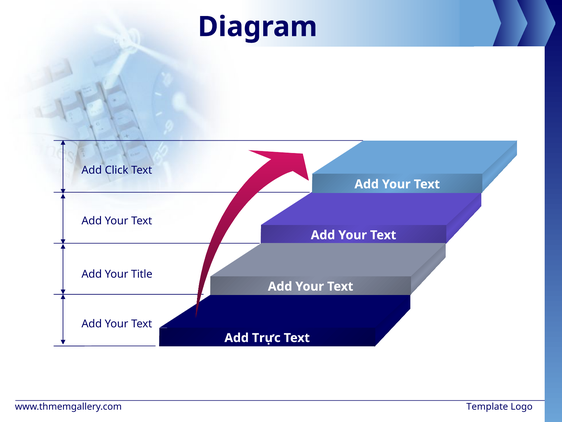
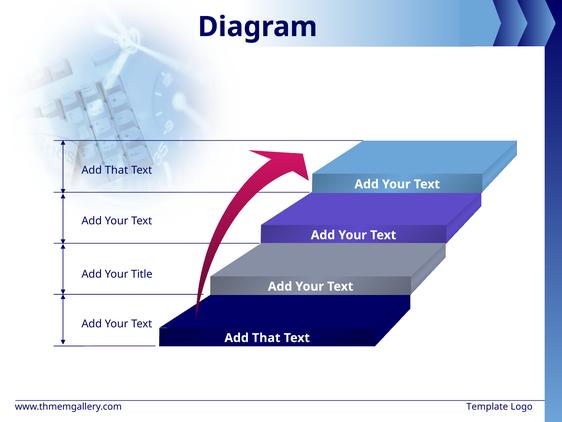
Click: Click -> That (117, 170)
Trực: Trực -> That (266, 338)
